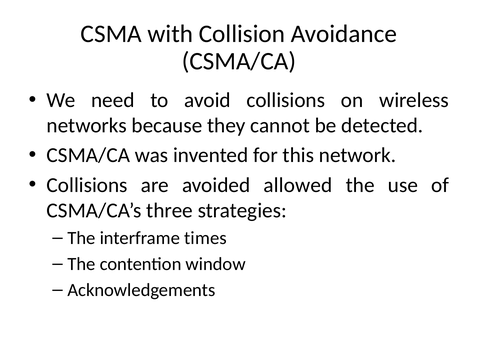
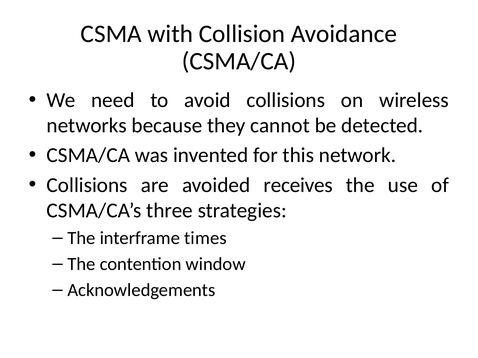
allowed: allowed -> receives (298, 185)
